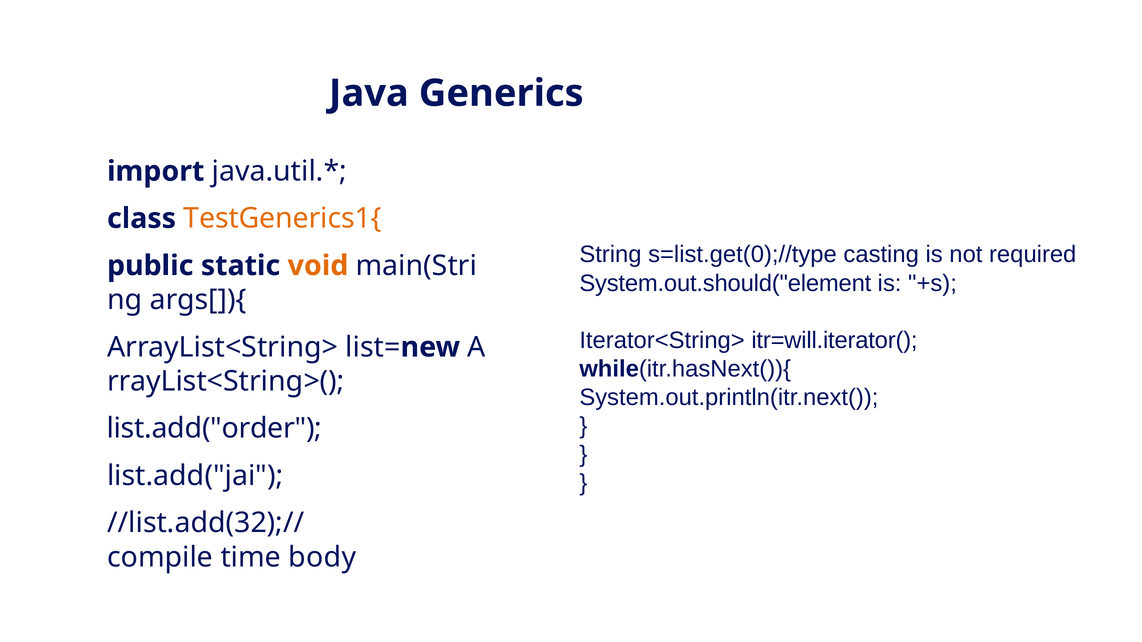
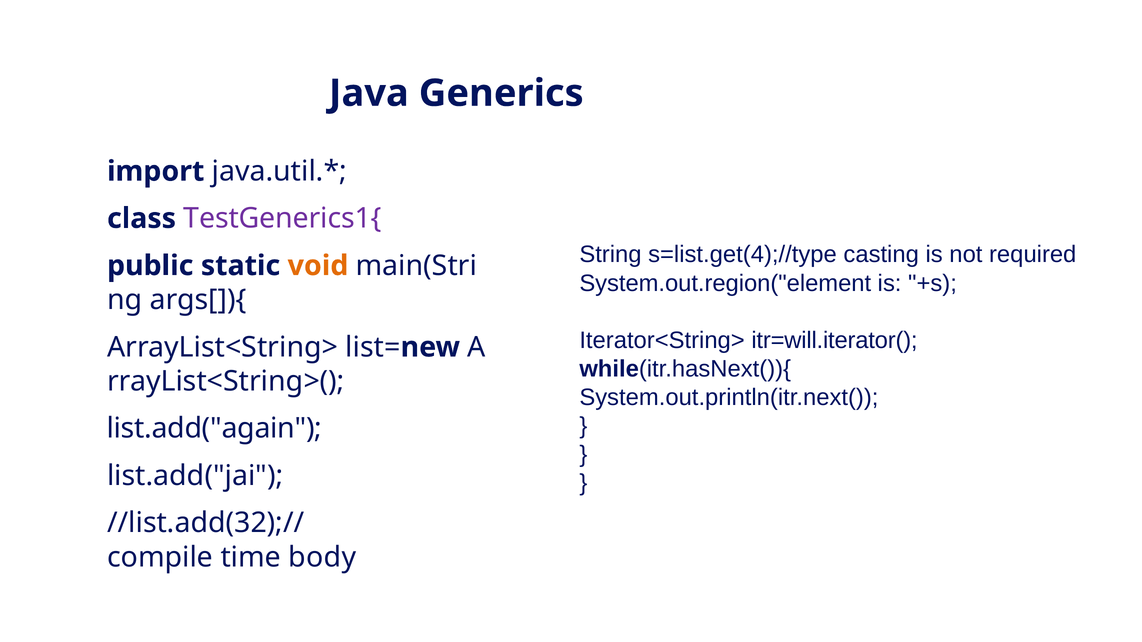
TestGenerics1{ colour: orange -> purple (283, 219)
s=list.get(0);//type: s=list.get(0);//type -> s=list.get(4);//type (742, 255)
System.out.should("element: System.out.should("element -> System.out.region("element (725, 283)
list.add("order: list.add("order -> list.add("again (214, 429)
